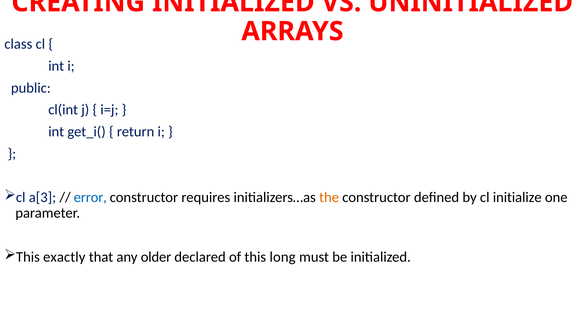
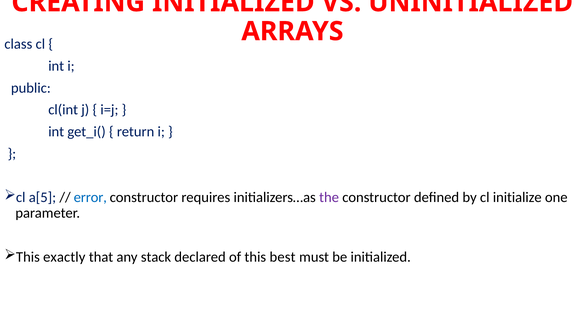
a[3: a[3 -> a[5 (42, 197)
the colour: orange -> purple (329, 197)
older: older -> stack (156, 257)
long: long -> best (283, 257)
